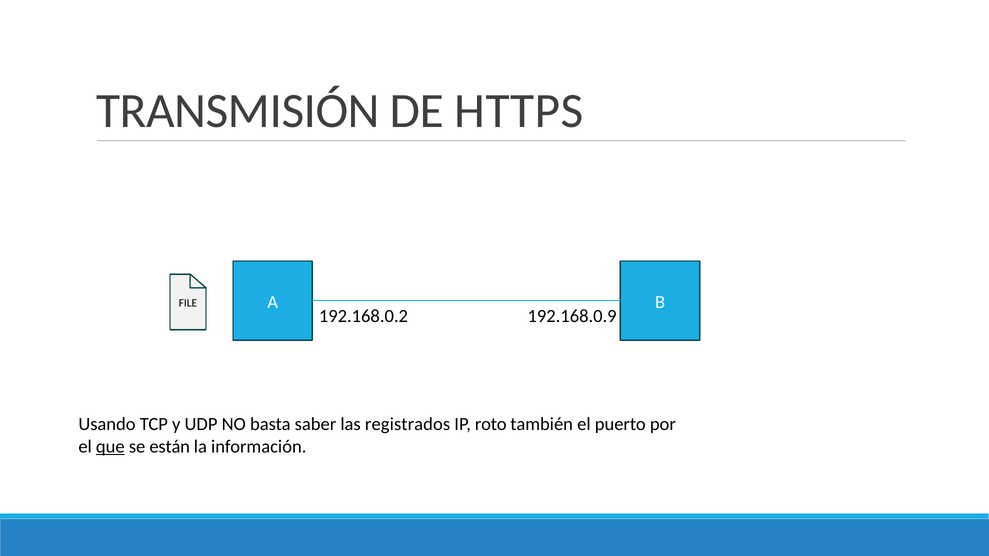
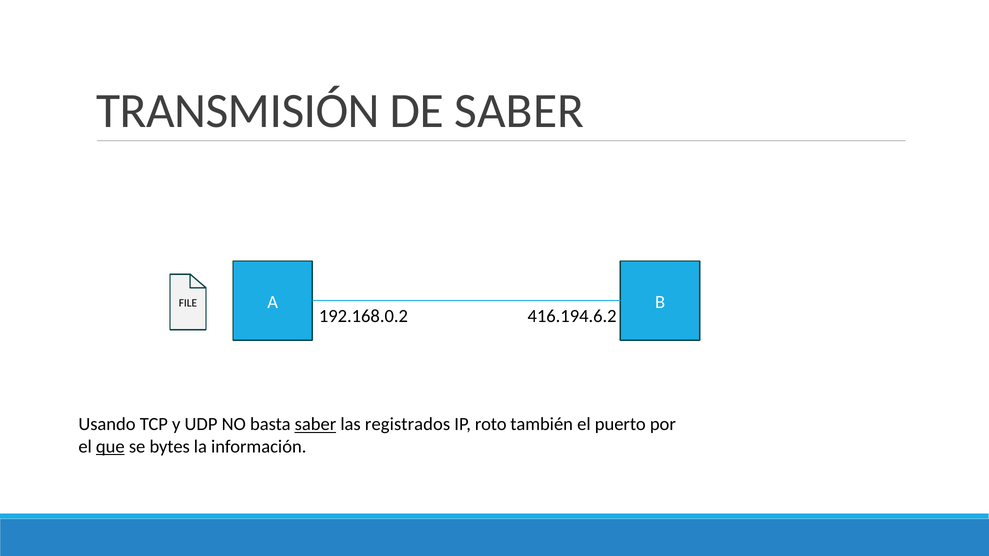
DE HTTPS: HTTPS -> SABER (519, 111)
192.168.0.9: 192.168.0.9 -> 416.194.6.2 (572, 316)
saber underline: none -> present (316, 425)
están: están -> bytes (170, 447)
